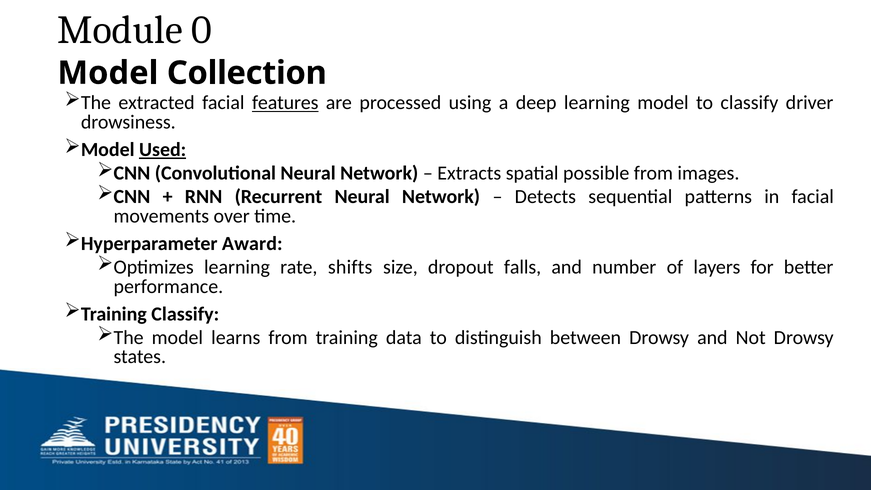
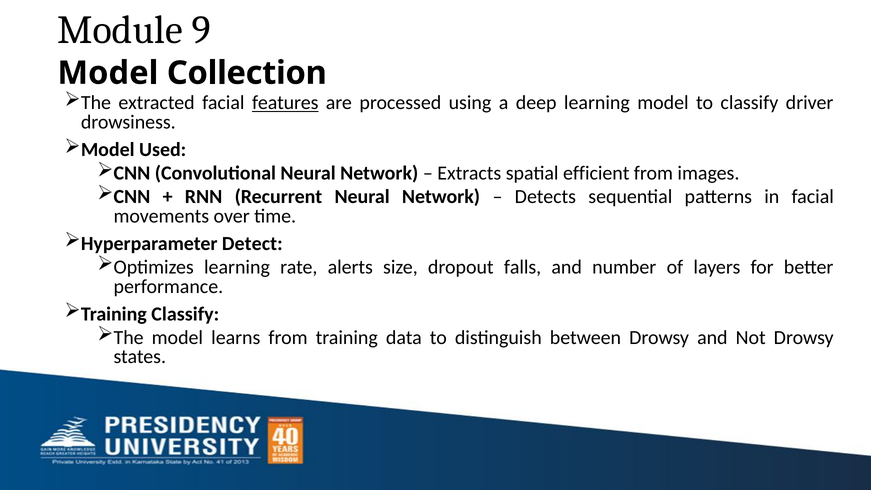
0: 0 -> 9 (201, 30)
Used underline: present -> none (163, 150)
possible: possible -> efficient (596, 173)
Award: Award -> Detect (252, 244)
shifts: shifts -> alerts (350, 267)
